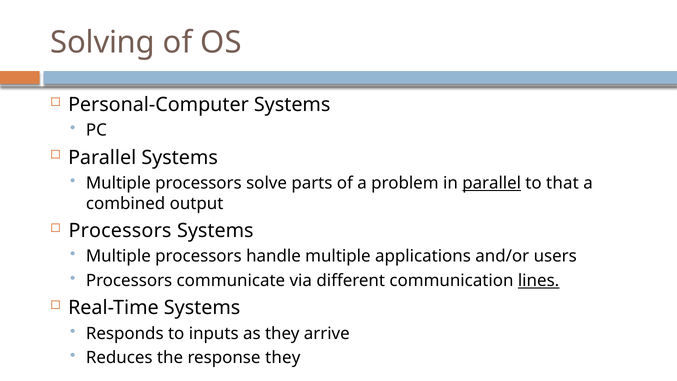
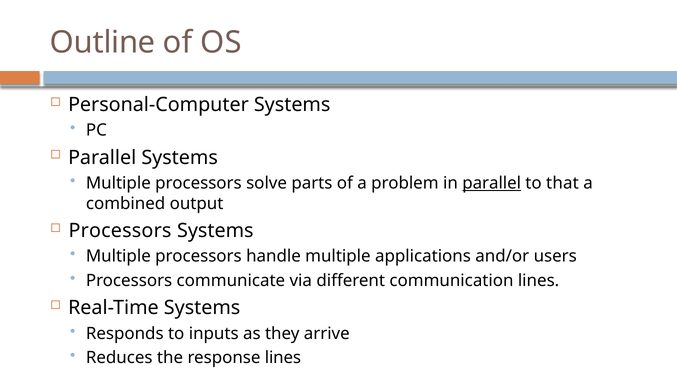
Solving: Solving -> Outline (103, 42)
lines underline: present -> none (539, 280)
response they: they -> lines (283, 357)
